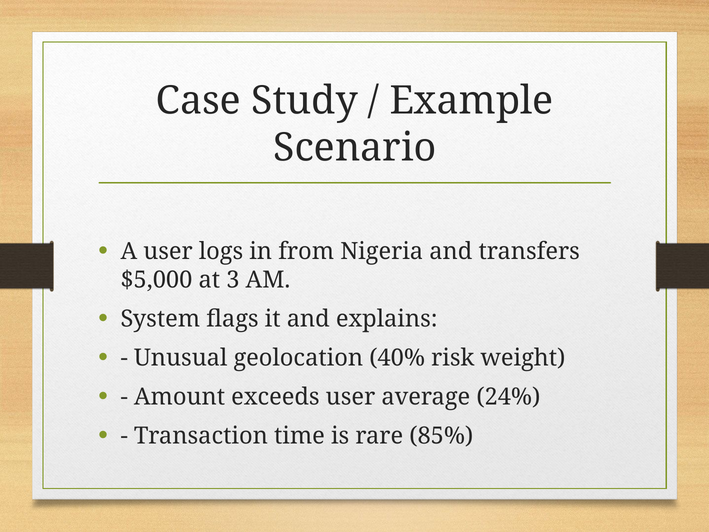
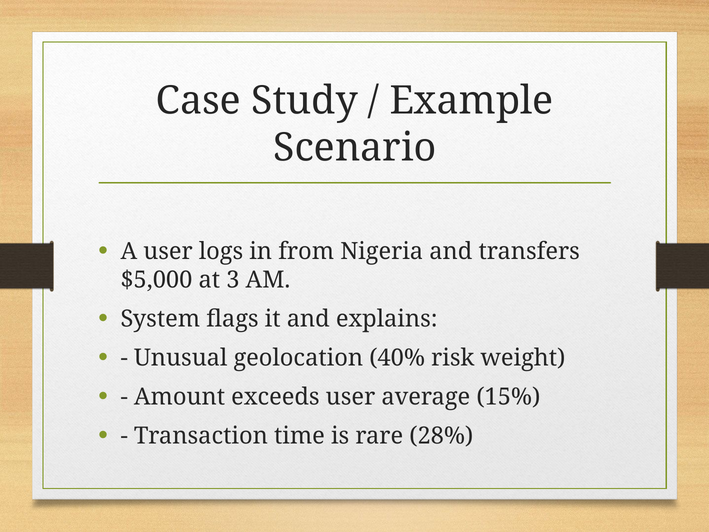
24%: 24% -> 15% (508, 397)
85%: 85% -> 28% (441, 436)
